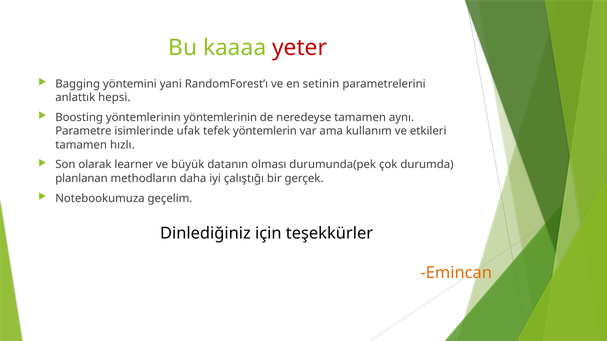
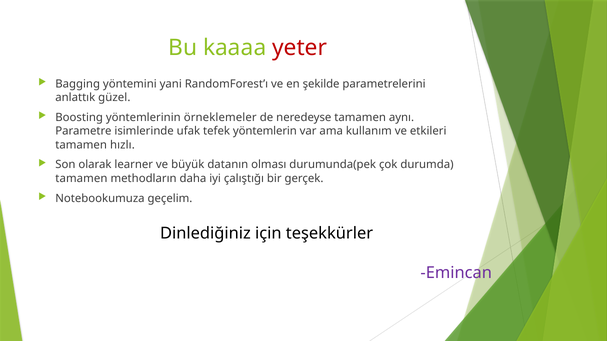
setinin: setinin -> şekilde (321, 84)
hepsi: hepsi -> güzel (114, 98)
yöntemlerinin yöntemlerinin: yöntemlerinin -> örneklemeler (220, 118)
planlanan: planlanan -> tamamen (81, 179)
Emincan colour: orange -> purple (456, 273)
